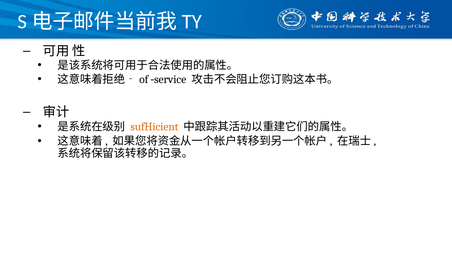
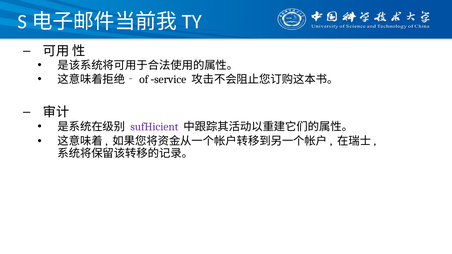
sufHicient colour: orange -> purple (154, 127)
